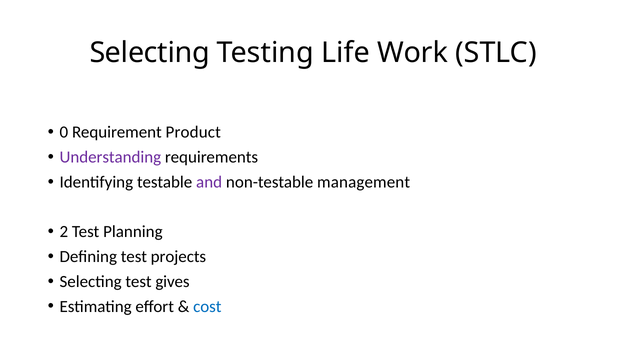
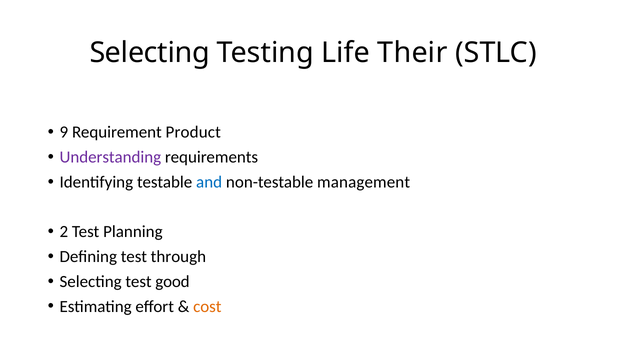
Work: Work -> Their (412, 53)
0: 0 -> 9 (64, 132)
and colour: purple -> blue (209, 182)
projects: projects -> through (178, 257)
gives: gives -> good (172, 281)
cost colour: blue -> orange (207, 306)
